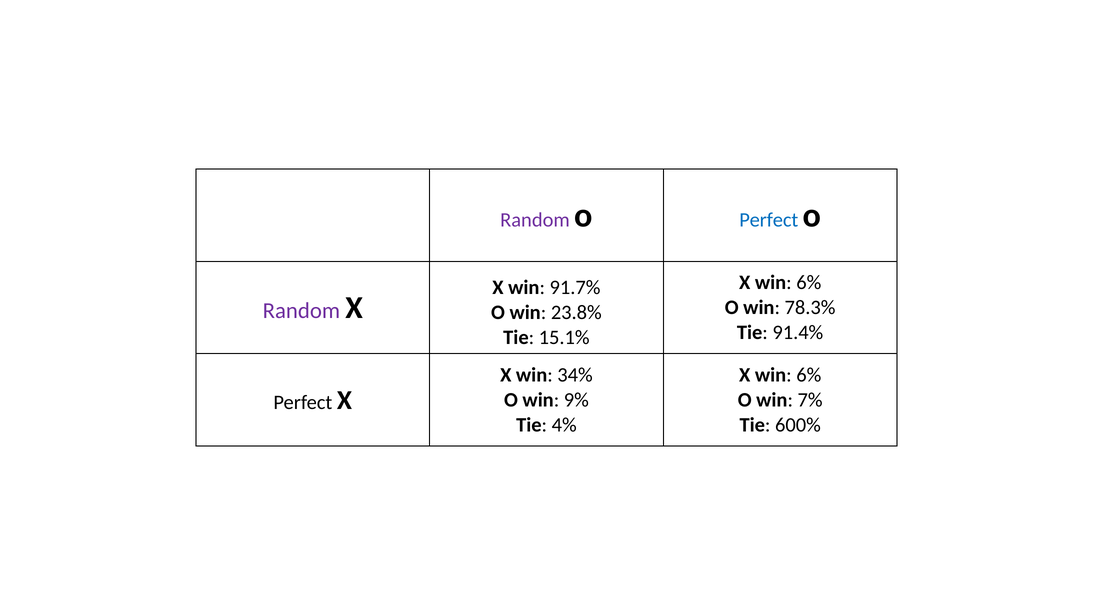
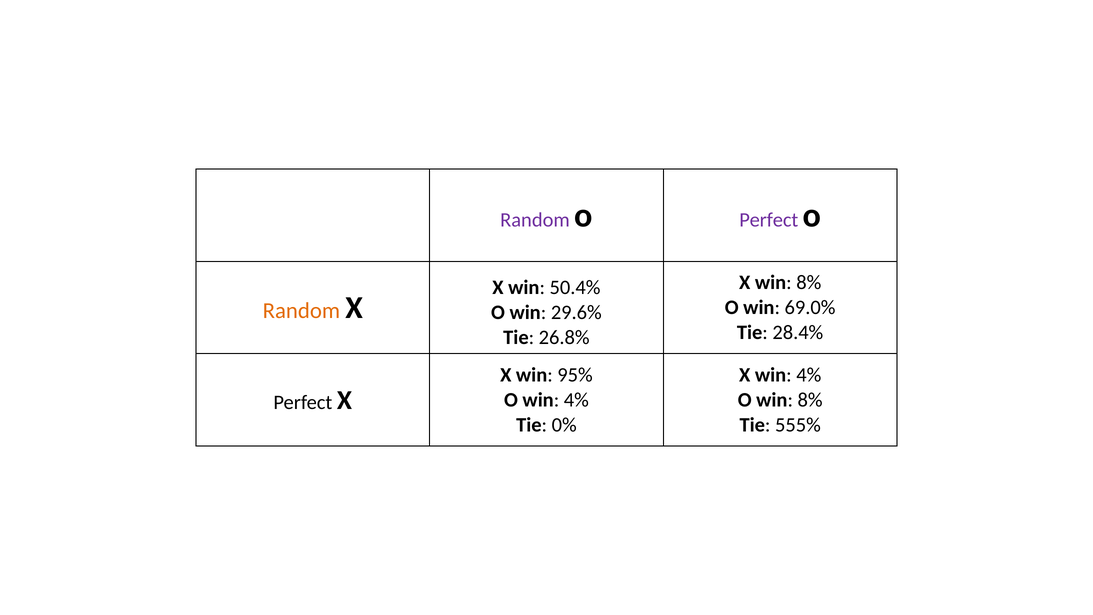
Perfect colour: blue -> purple (769, 220)
6%: 6% -> 8% (809, 283)
91.7%: 91.7% -> 50.4% (575, 287)
78.3%: 78.3% -> 69.0% (810, 308)
Random colour: purple -> orange (301, 311)
23.8%: 23.8% -> 29.6% (576, 312)
91.4%: 91.4% -> 28.4% (798, 333)
15.1%: 15.1% -> 26.8% (564, 337)
34%: 34% -> 95% (575, 375)
6%: 6% -> 4% (809, 375)
O win 9%: 9% -> 4% (576, 400)
O win 7%: 7% -> 8% (810, 400)
4%: 4% -> 0% (564, 425)
600%: 600% -> 555% (798, 425)
